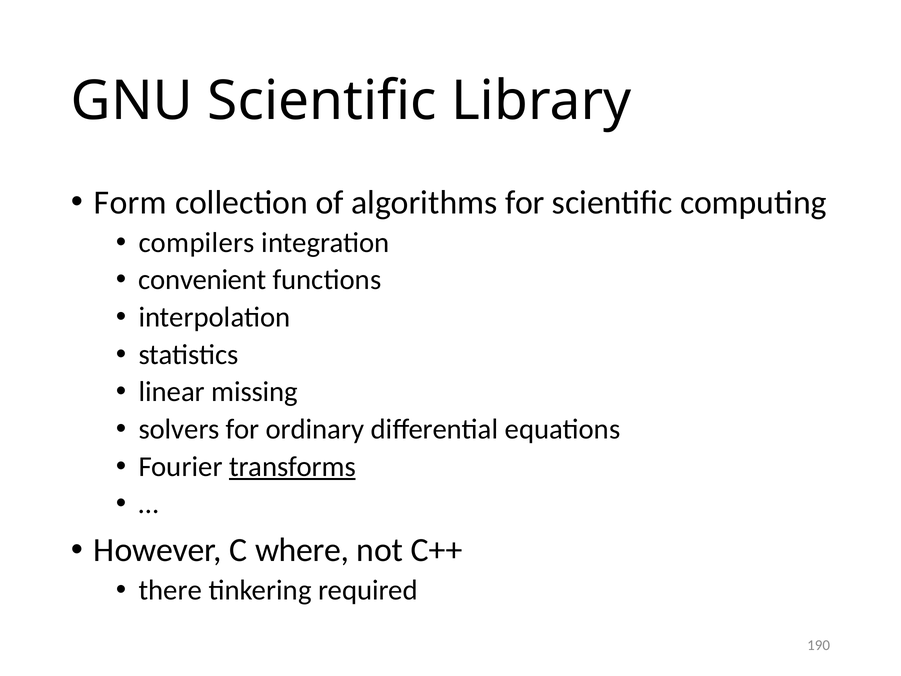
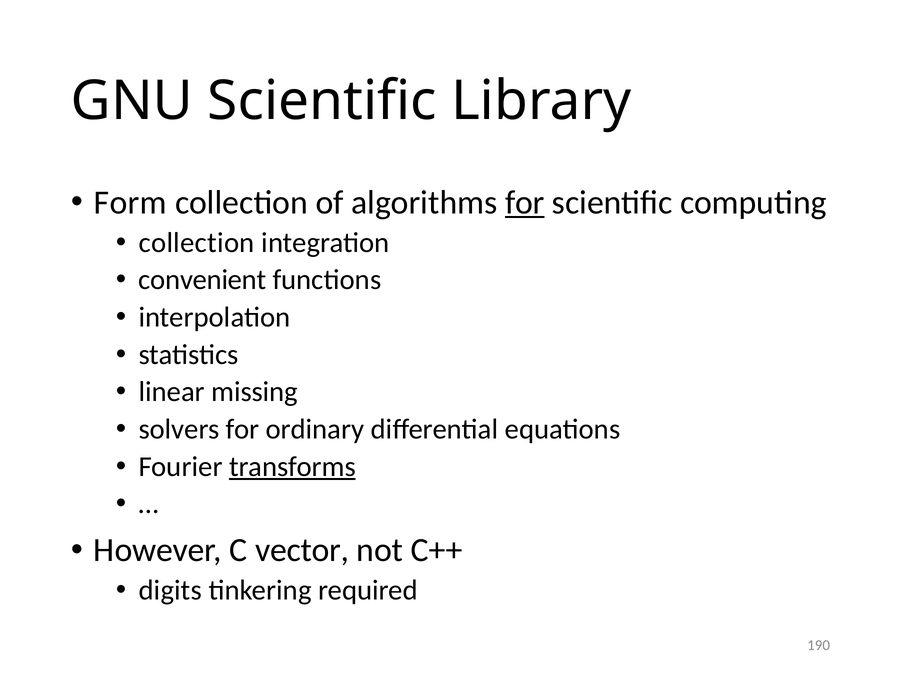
for underline: none -> present (525, 202)
compilers: compilers -> collection (197, 243)
where: where -> vector (302, 550)
there: there -> digits (170, 590)
